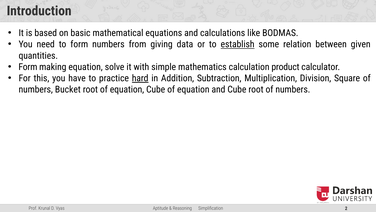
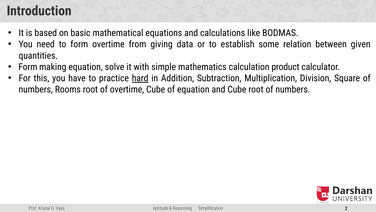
form numbers: numbers -> overtime (108, 44)
establish underline: present -> none (238, 44)
Bucket: Bucket -> Rooms (68, 89)
root of equation: equation -> overtime (127, 89)
